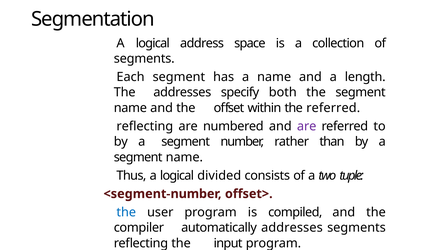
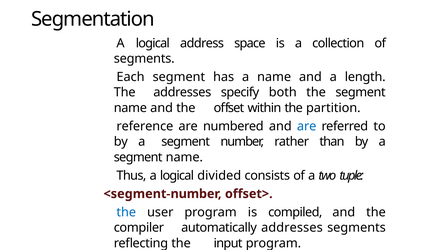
the referred: referred -> partition (333, 108)
reflecting: reflecting -> reference (145, 126)
are colour: purple -> blue (307, 126)
